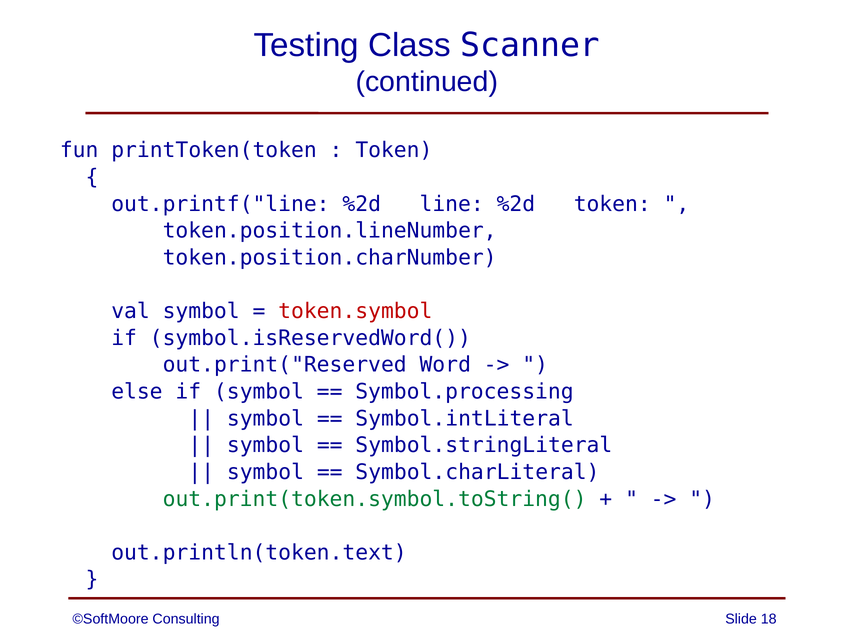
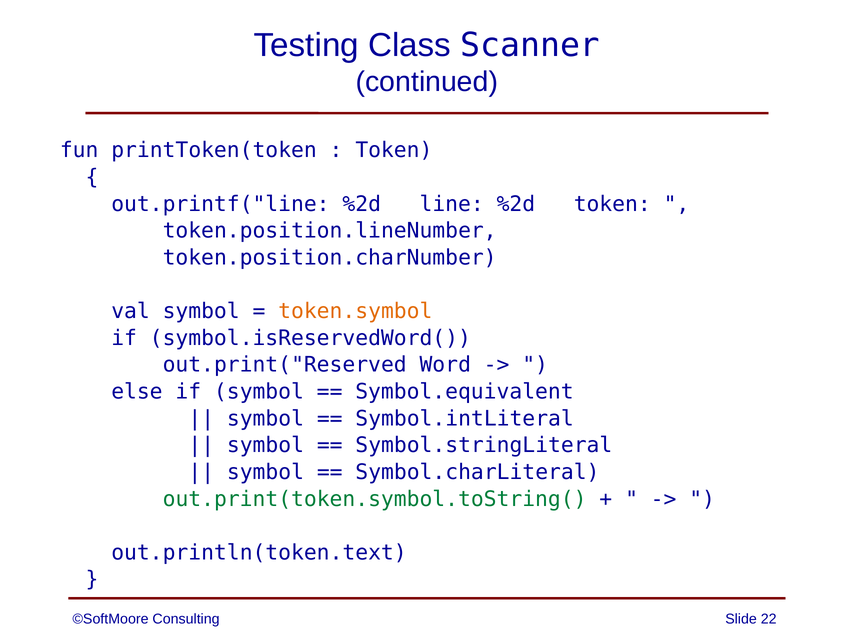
token.symbol colour: red -> orange (355, 311)
Symbol.processing: Symbol.processing -> Symbol.equivalent (464, 391)
18: 18 -> 22 (769, 619)
